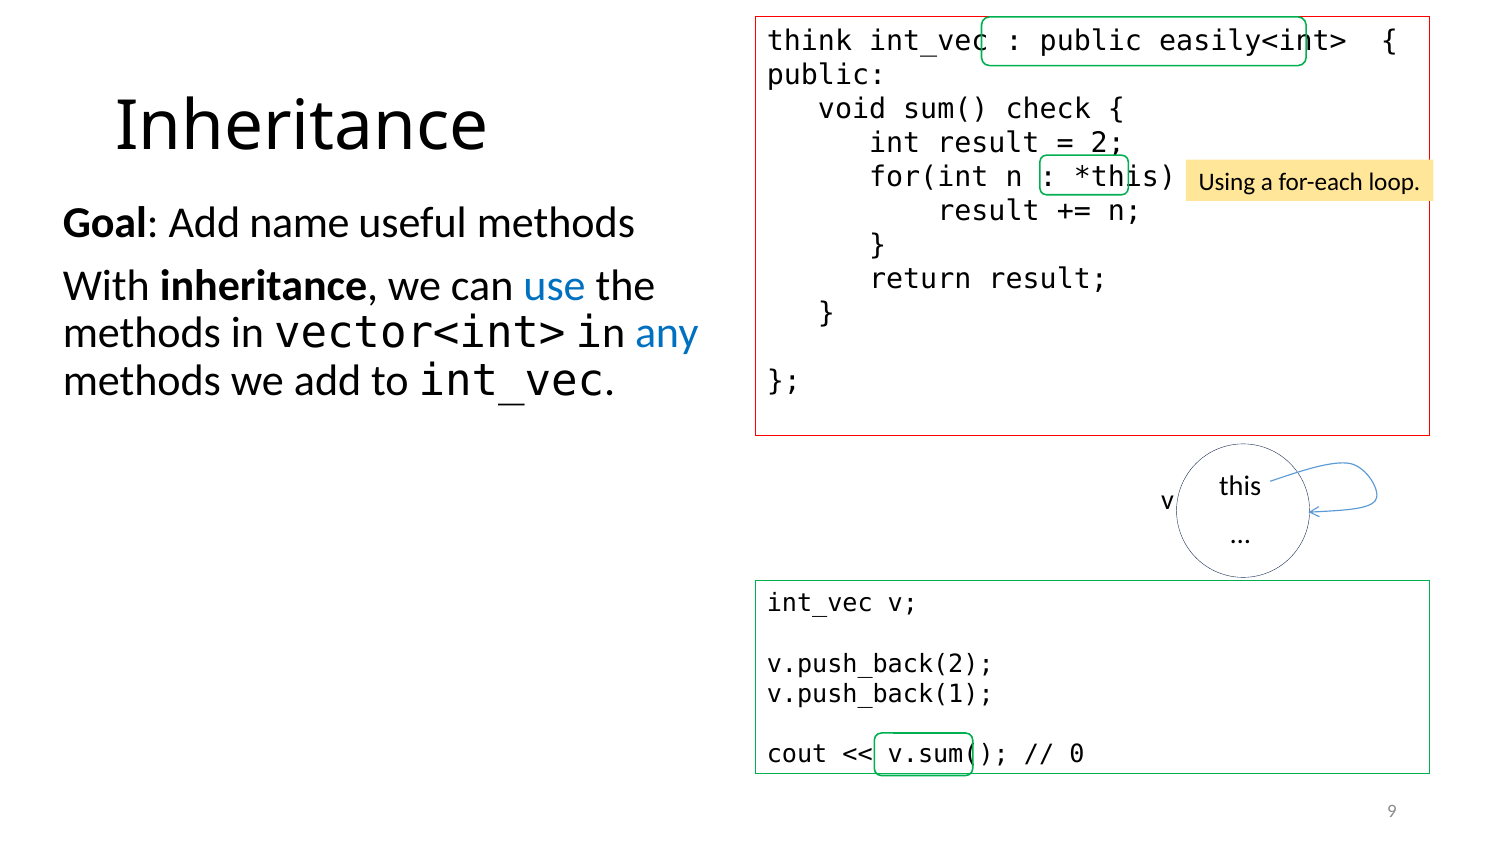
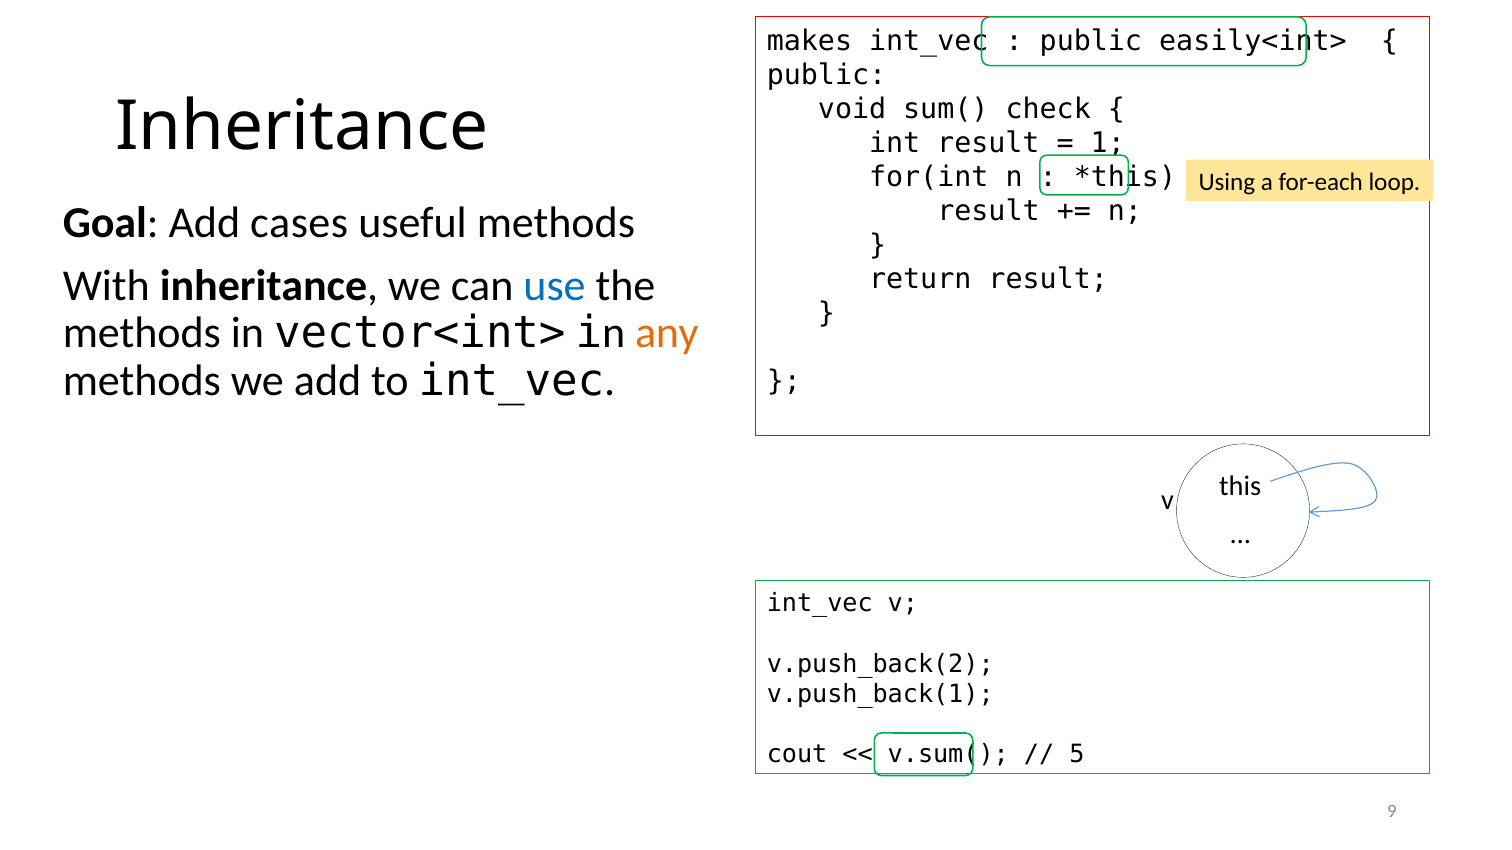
think: think -> makes (809, 41)
2: 2 -> 1 (1108, 144)
name: name -> cases (299, 223)
any colour: blue -> orange (667, 334)
0: 0 -> 5 (1077, 755)
